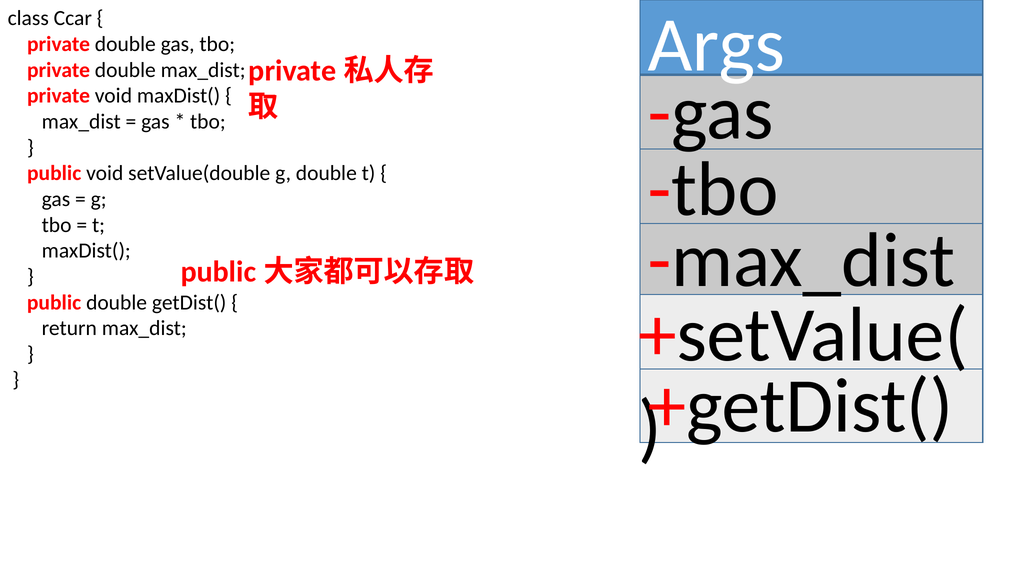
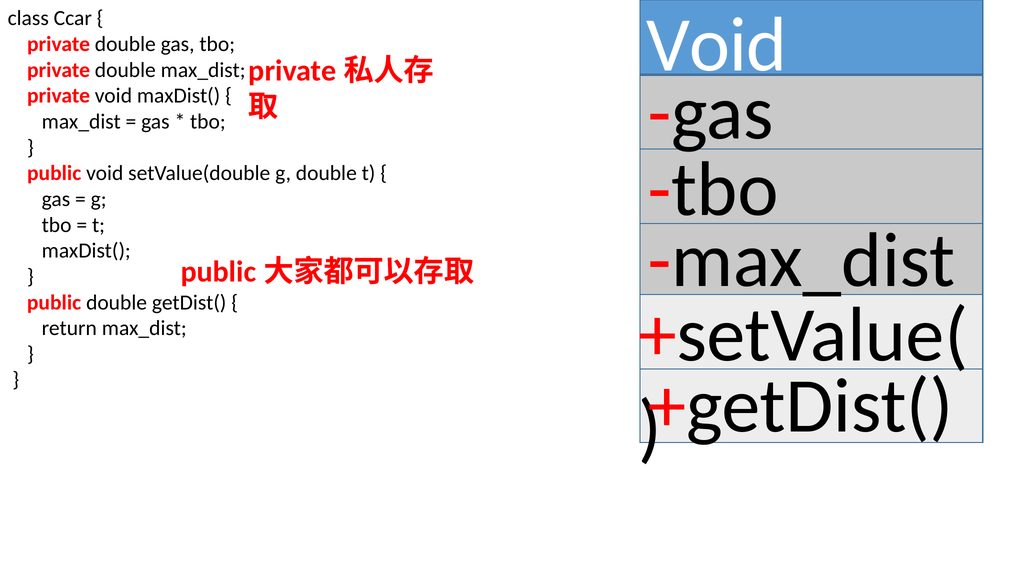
Args: Args -> Void (717, 45)
